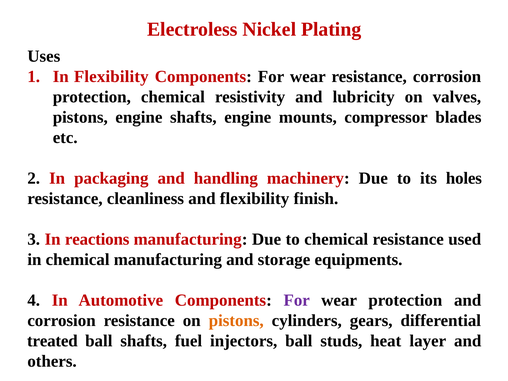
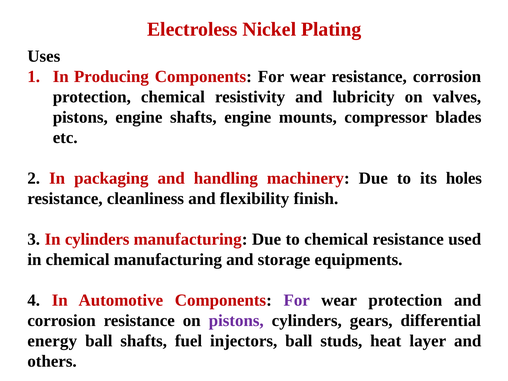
In Flexibility: Flexibility -> Producing (111, 77)
In reactions: reactions -> cylinders (97, 239)
pistons colour: orange -> purple (236, 320)
treated: treated -> energy (52, 341)
